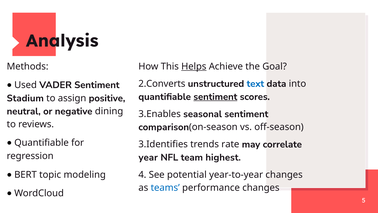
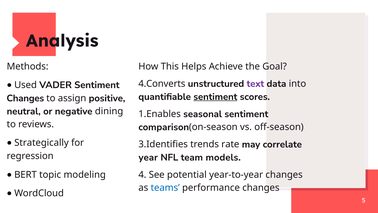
Helps underline: present -> none (194, 66)
2.Converts: 2.Converts -> 4.Converts (162, 84)
text colour: blue -> purple (255, 84)
Stadium: Stadium -> Changes (25, 98)
3.Enables: 3.Enables -> 1.Enables (160, 114)
Quantifiable: Quantifiable -> Strategically (42, 143)
highest: highest -> models (223, 157)
